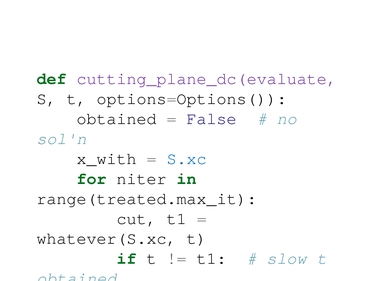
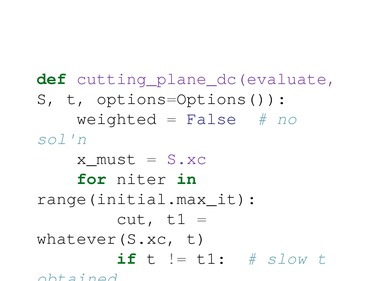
obtained: obtained -> weighted (117, 119)
x_with: x_with -> x_must (107, 159)
S.xc colour: blue -> purple (187, 159)
range(treated.max_it: range(treated.max_it -> range(initial.max_it (147, 199)
